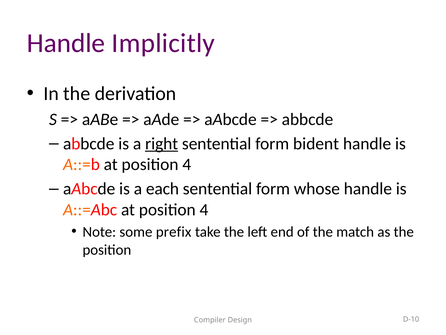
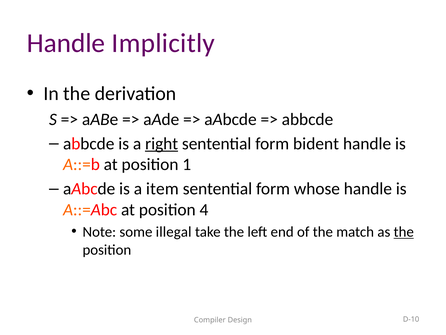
A::=b at position 4: 4 -> 1 (187, 164)
each: each -> item (162, 189)
prefix: prefix -> illegal (174, 232)
the underline: none -> present (404, 232)
